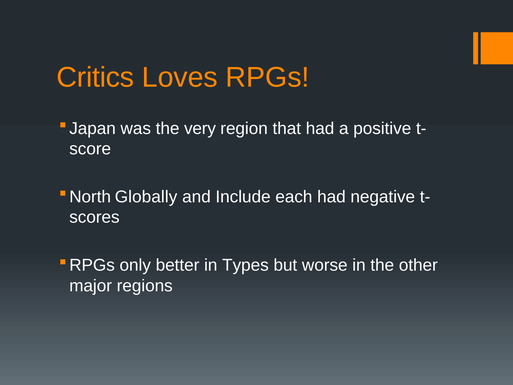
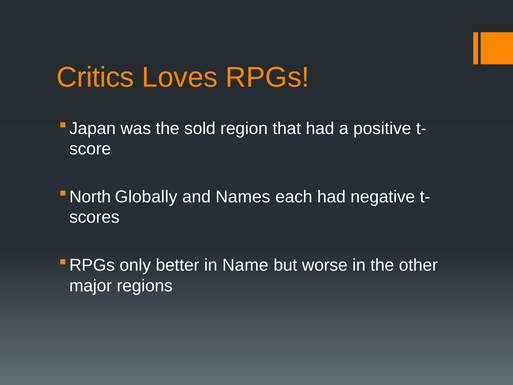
very: very -> sold (200, 128)
Include: Include -> Names (243, 197)
Types: Types -> Name (245, 265)
